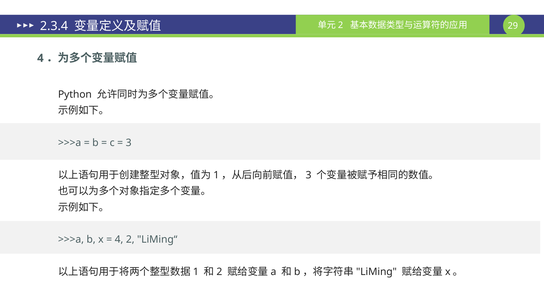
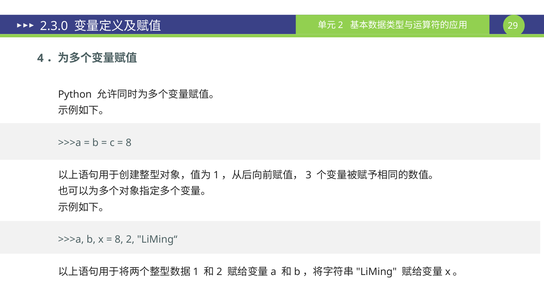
2.3.4: 2.3.4 -> 2.3.0 (54, 26)
3: 3 -> 8 (129, 143)
4: 4 -> 8 (119, 240)
